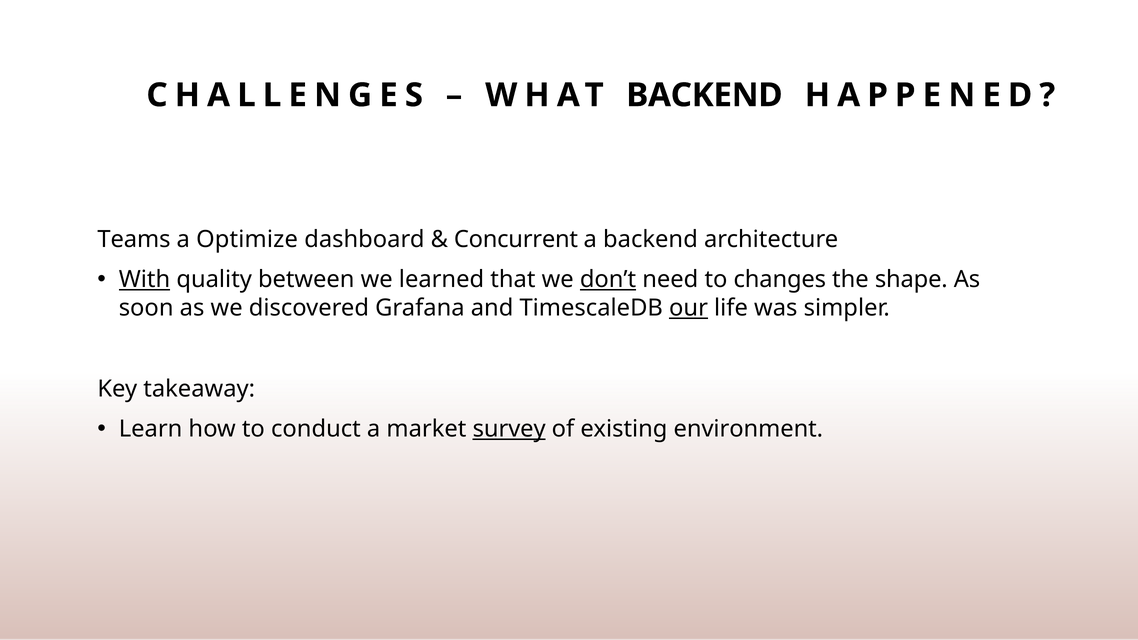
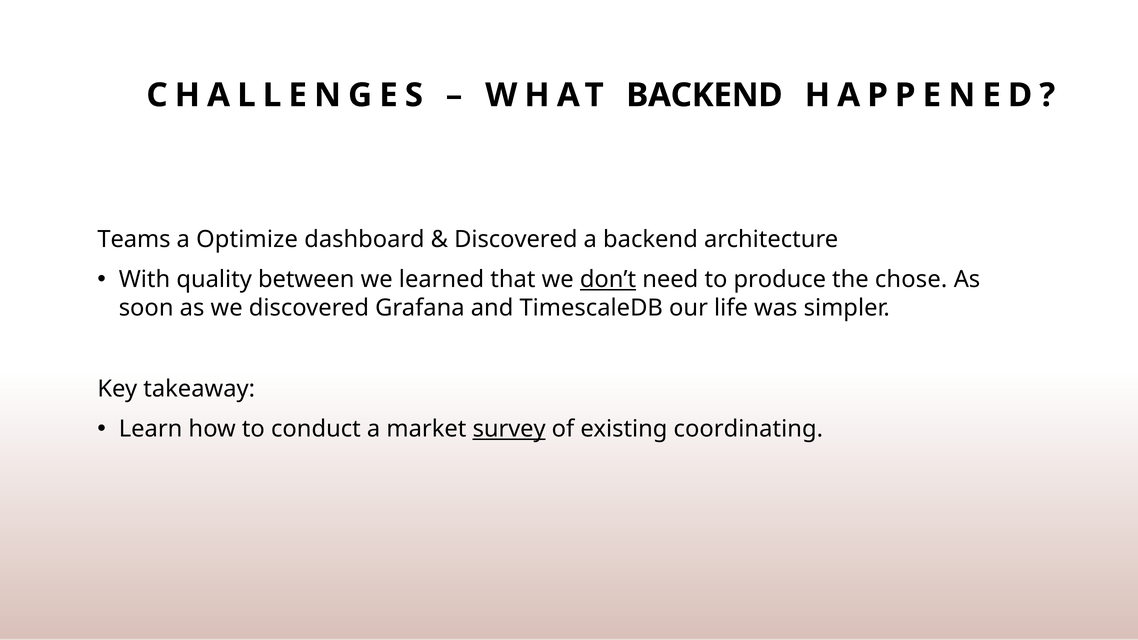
Concurrent: Concurrent -> Discovered (516, 239)
With underline: present -> none (144, 280)
changes: changes -> produce (780, 280)
shape: shape -> chose (911, 280)
our underline: present -> none (688, 308)
environment: environment -> coordinating (748, 429)
